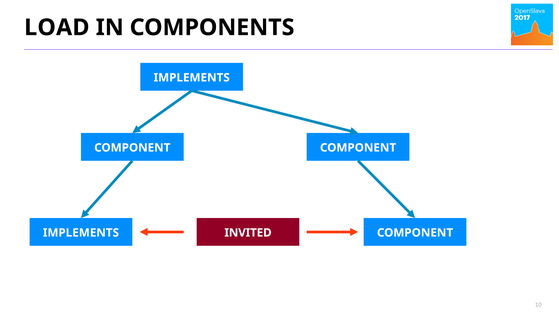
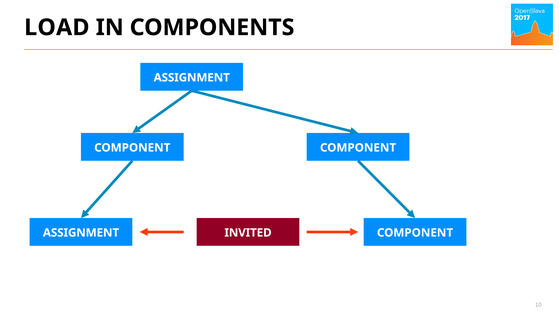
IMPLEMENTS: IMPLEMENTS -> ASSIGNMENT (192, 78)
IMPLEMENTS: IMPLEMENTS -> ASSIGNMENT (81, 233)
